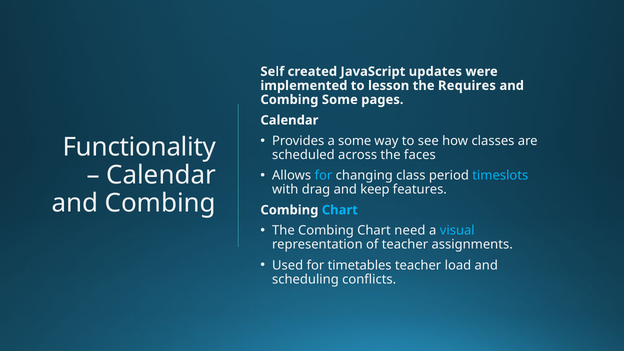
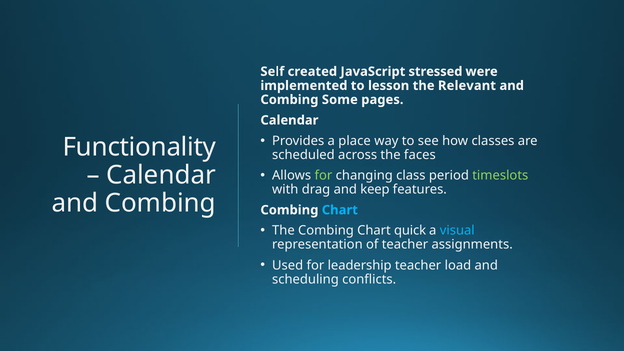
updates: updates -> stressed (435, 72)
Requires: Requires -> Relevant (467, 86)
a some: some -> place (355, 141)
for colour: light blue -> light green (323, 175)
timeslots colour: light blue -> light green (500, 175)
need: need -> quick (410, 231)
timetables: timetables -> leadership (360, 265)
